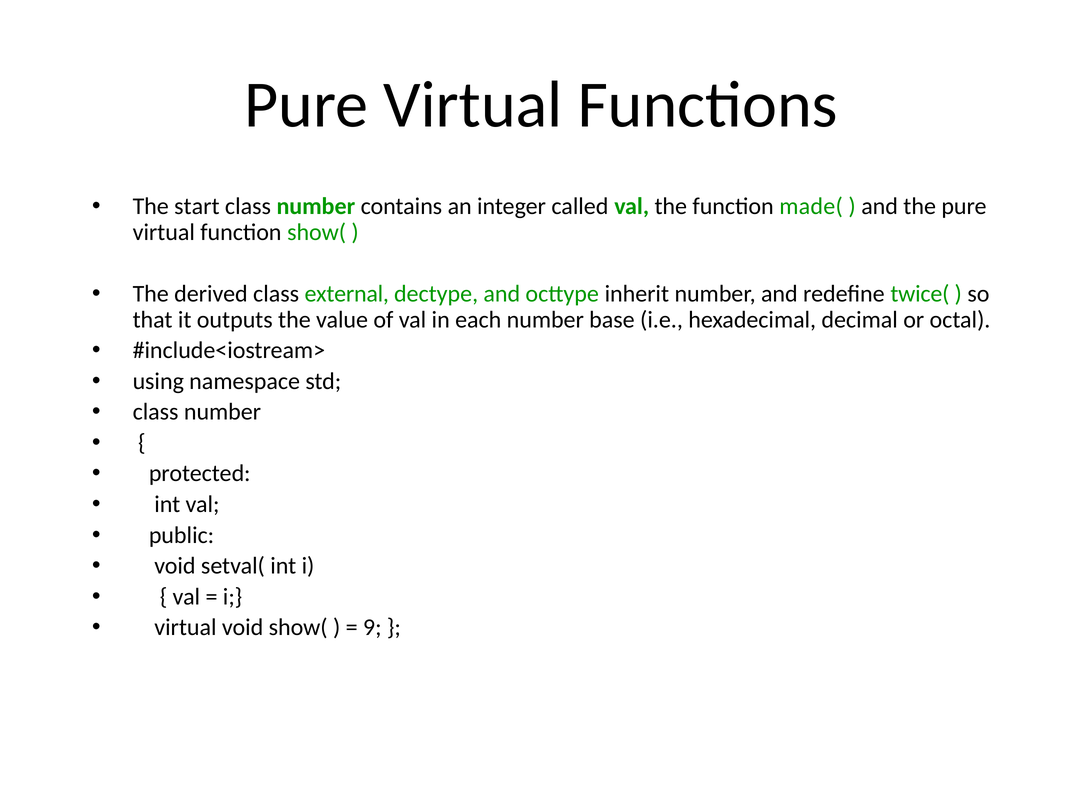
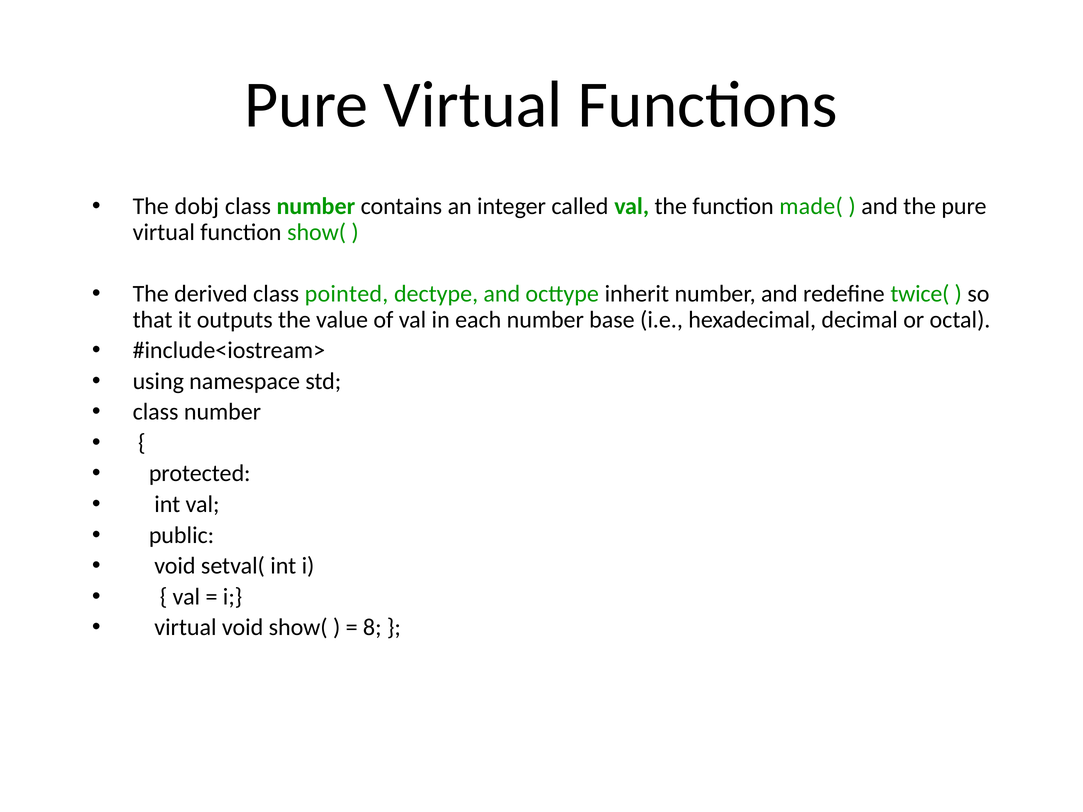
start: start -> dobj (197, 206)
external: external -> pointed (347, 294)
9: 9 -> 8 (372, 628)
